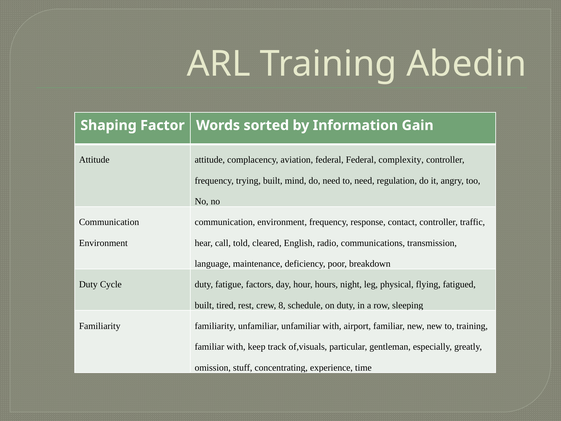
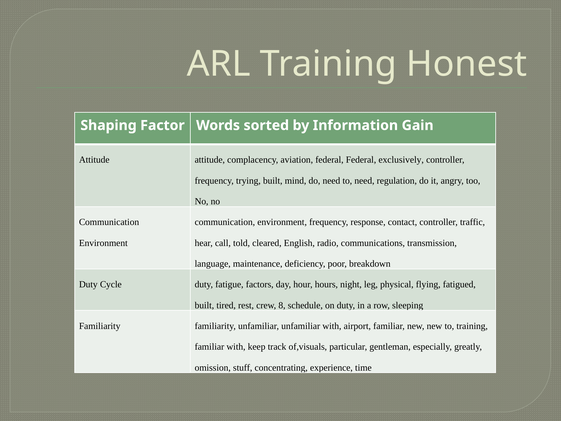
Abedin: Abedin -> Honest (467, 64)
complexity: complexity -> exclusively (401, 160)
